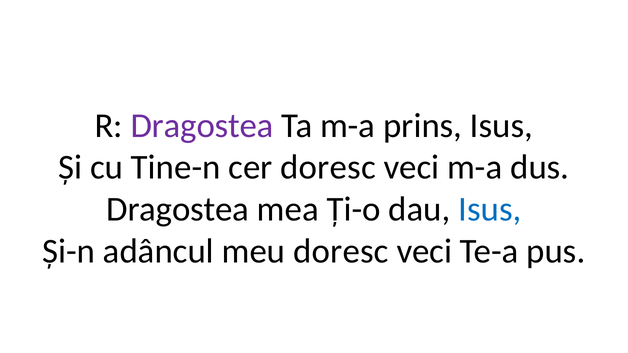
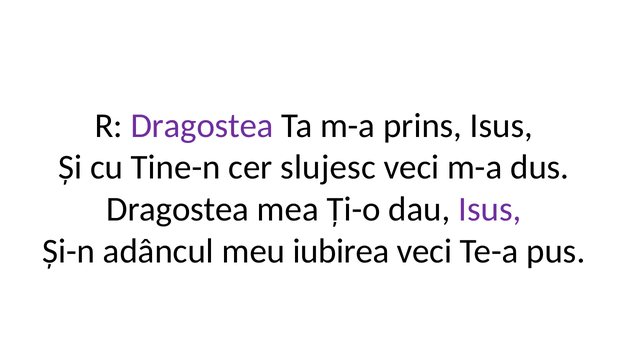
cer doresc: doresc -> slujesc (328, 168)
Isus colour: blue -> purple (490, 209)
meu doresc: doresc -> iubirea (341, 251)
